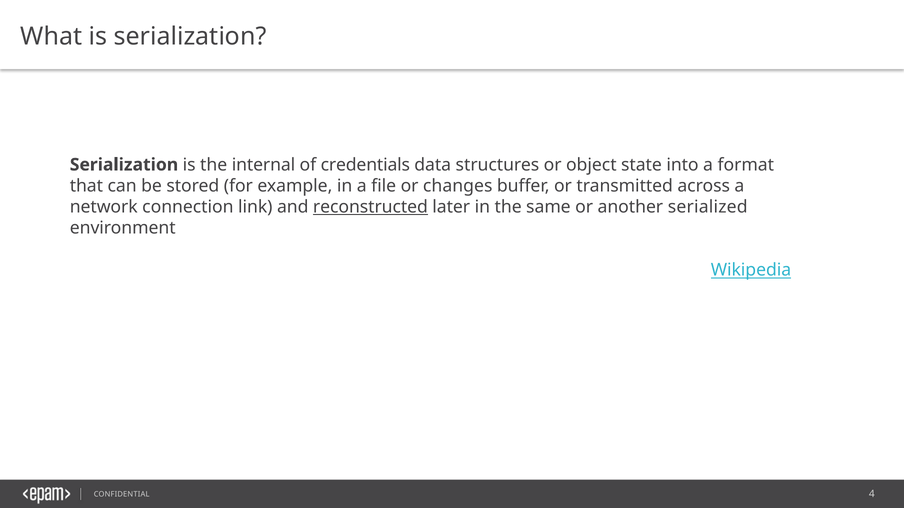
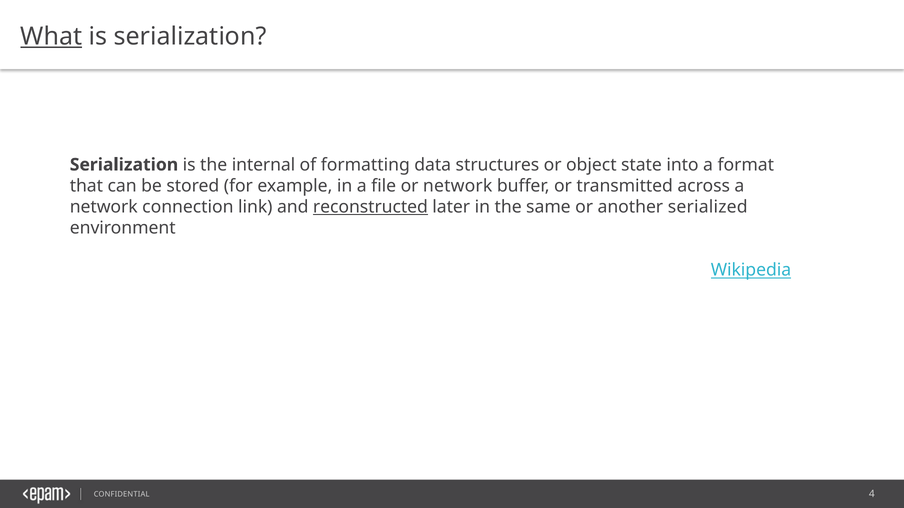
What underline: none -> present (51, 36)
credentials: credentials -> formatting (365, 165)
or changes: changes -> network (458, 186)
